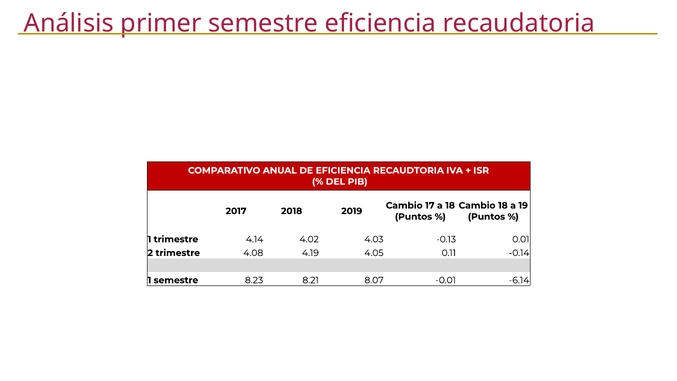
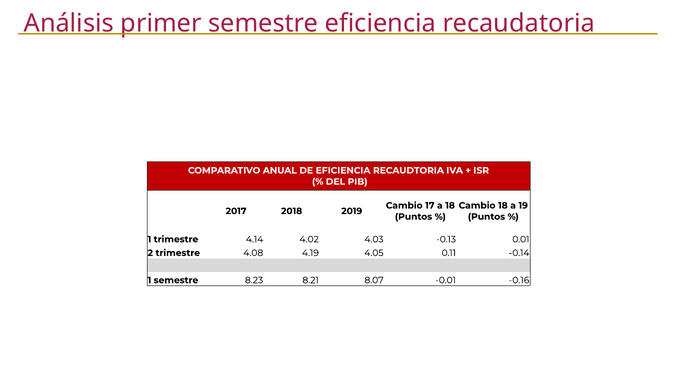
-6.14: -6.14 -> -0.16 (519, 280)
